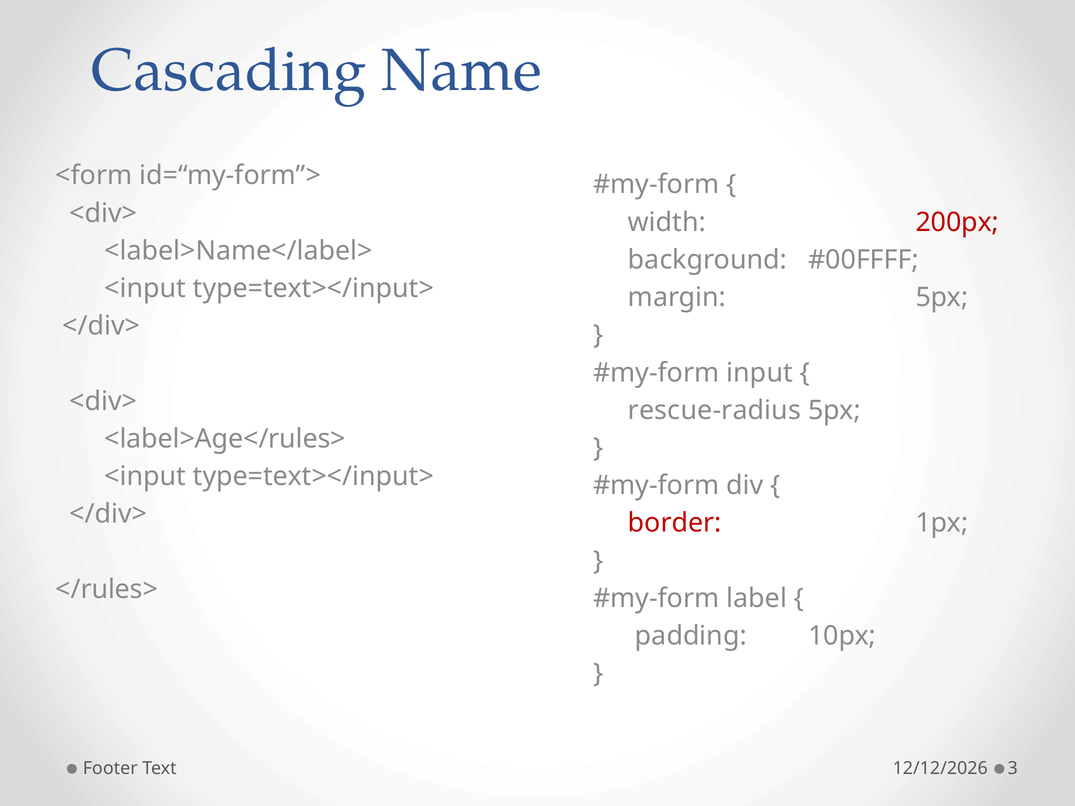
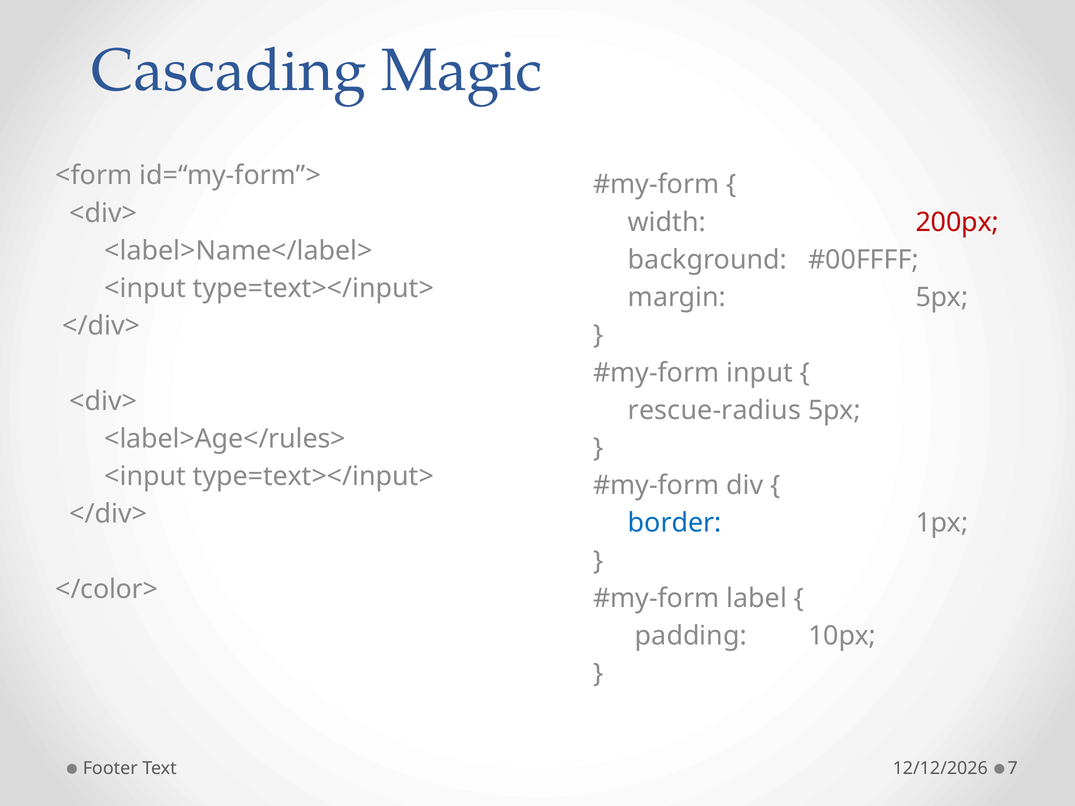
Name: Name -> Magic (462, 70)
border colour: red -> blue (675, 523)
</rules>: </rules> -> </color> (107, 590)
3: 3 -> 7 (1013, 769)
